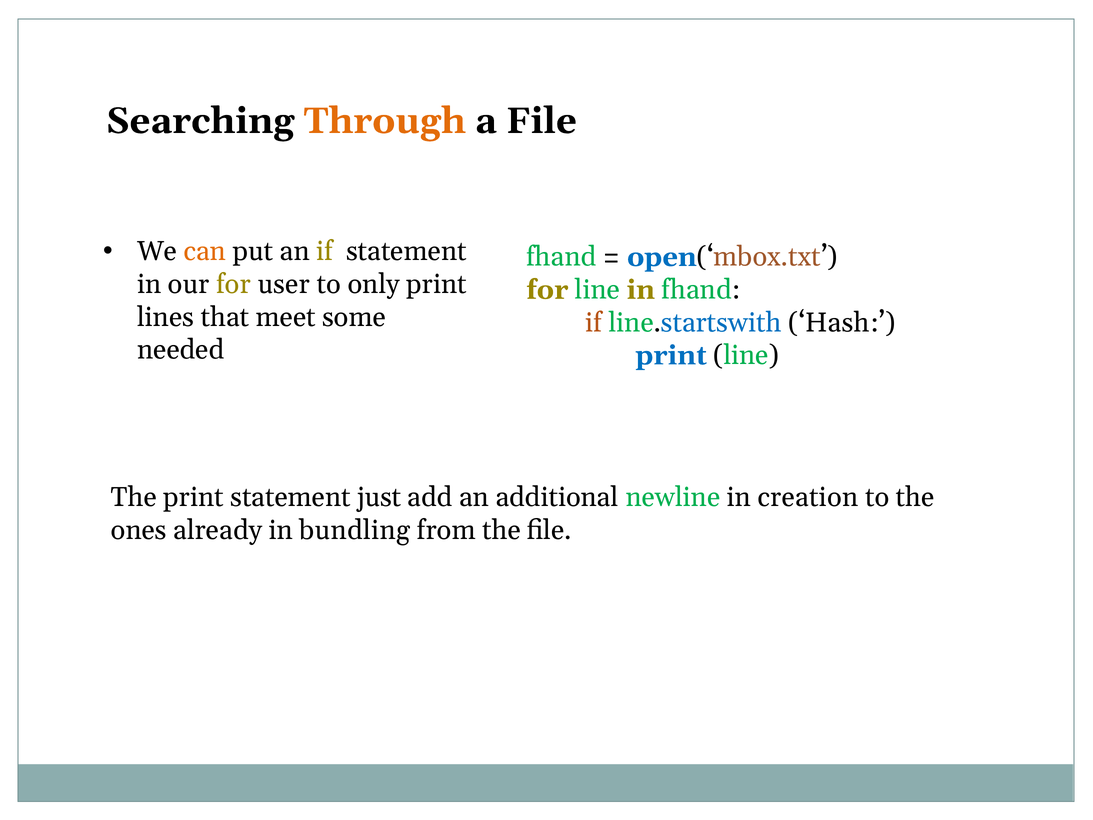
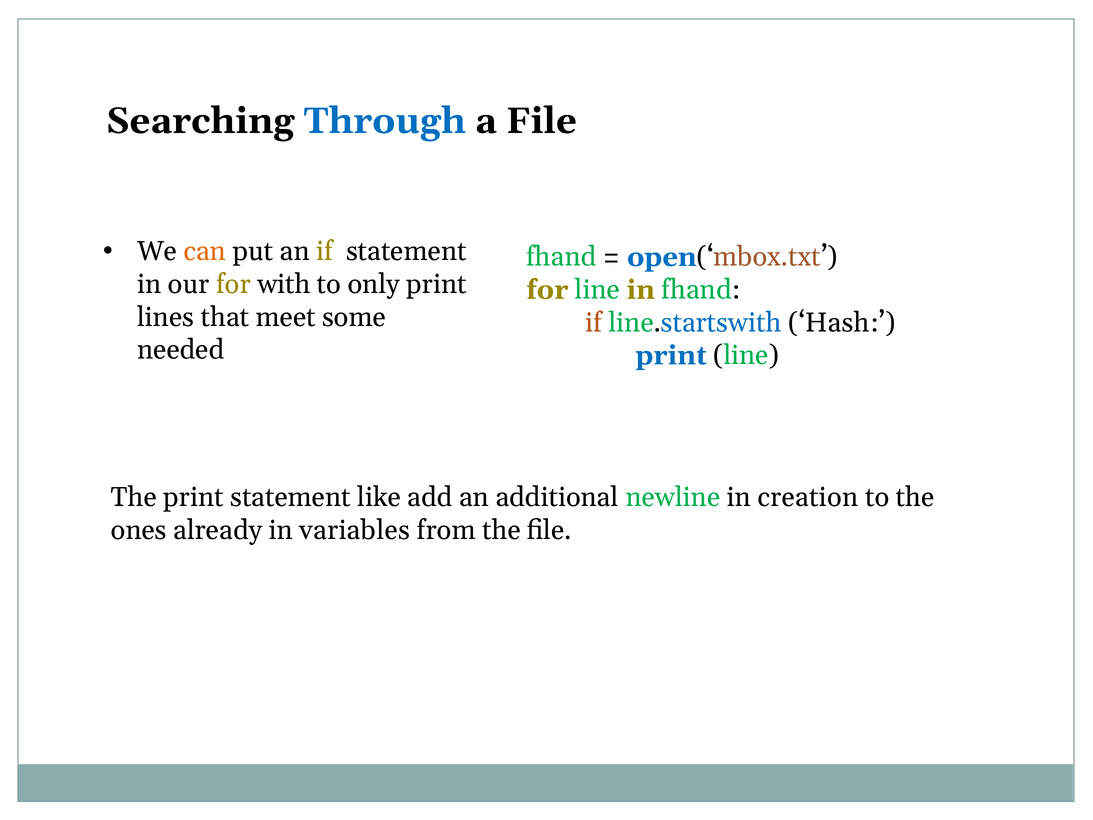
Through colour: orange -> blue (385, 121)
user: user -> with (284, 284)
just: just -> like (379, 497)
bundling: bundling -> variables (355, 530)
